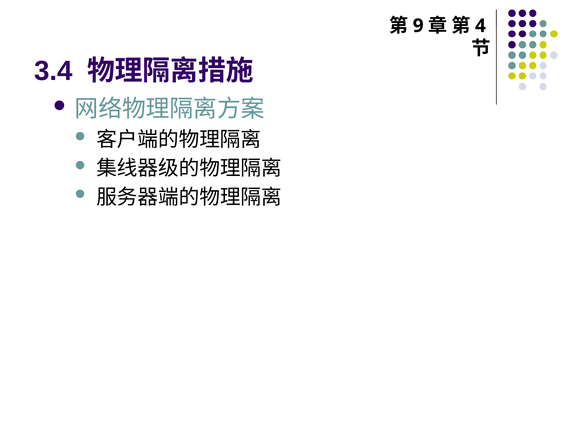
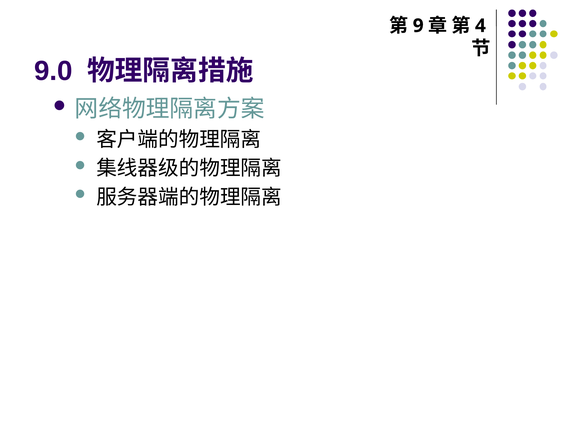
3.4: 3.4 -> 9.0 (53, 71)
